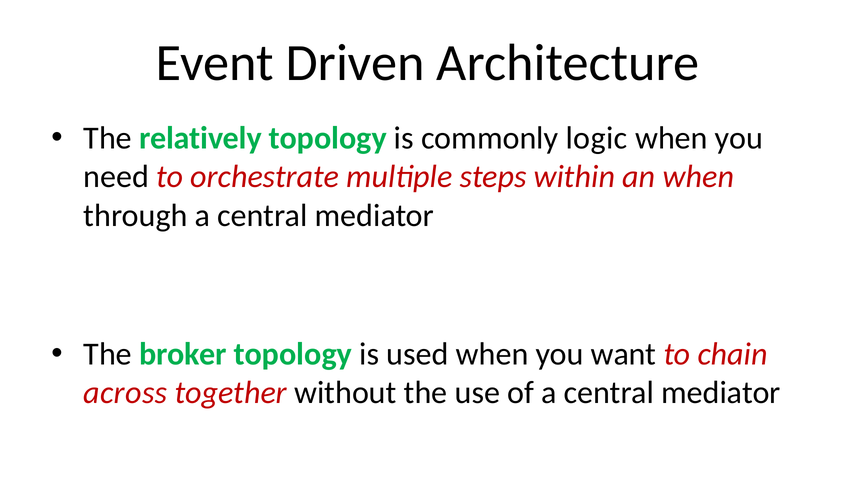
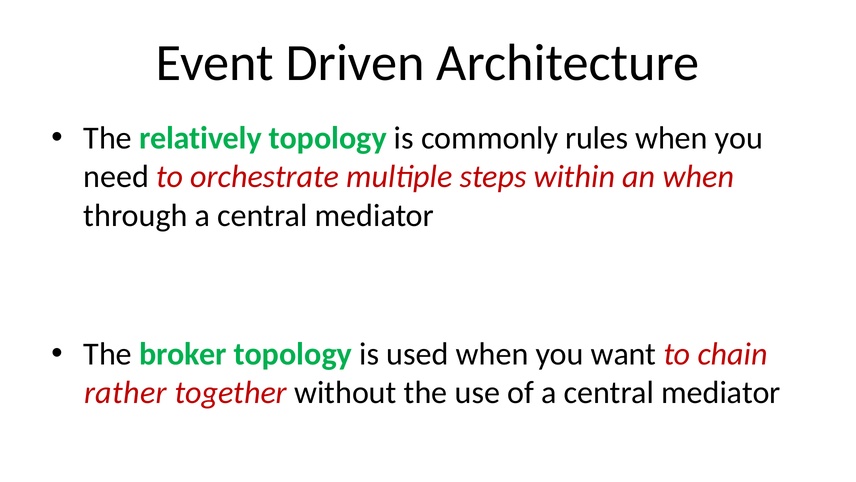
logic: logic -> rules (597, 138)
across: across -> rather (125, 392)
